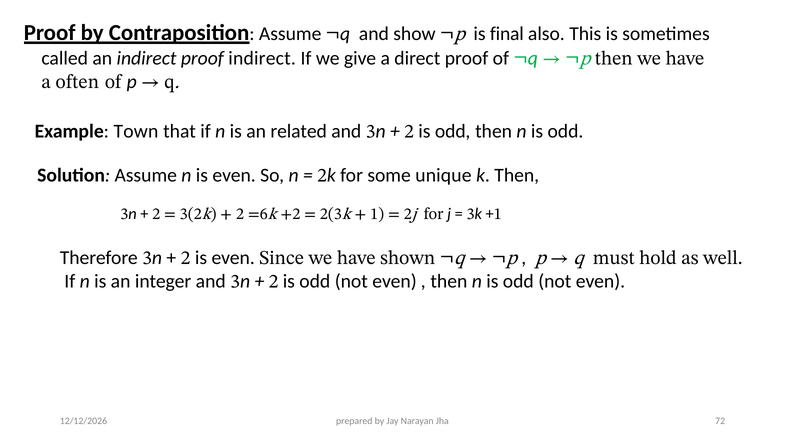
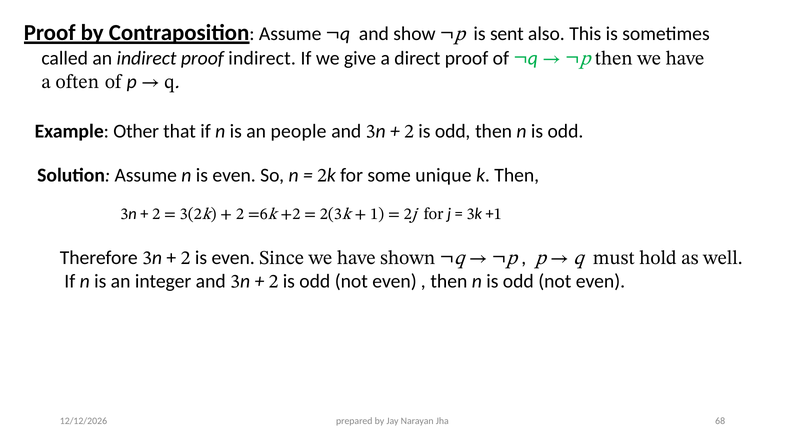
final: final -> sent (507, 34)
Town: Town -> Other (136, 131)
related: related -> people (299, 131)
72: 72 -> 68 (720, 422)
